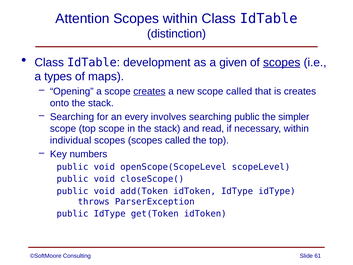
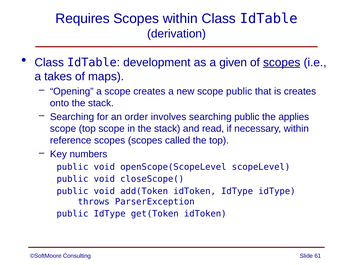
Attention: Attention -> Requires (83, 19)
distinction: distinction -> derivation (176, 34)
types: types -> takes (58, 76)
creates underline: present -> none (149, 91)
scope called: called -> public (239, 91)
every: every -> order (136, 117)
simpler: simpler -> applies (294, 117)
individual: individual -> reference (71, 140)
